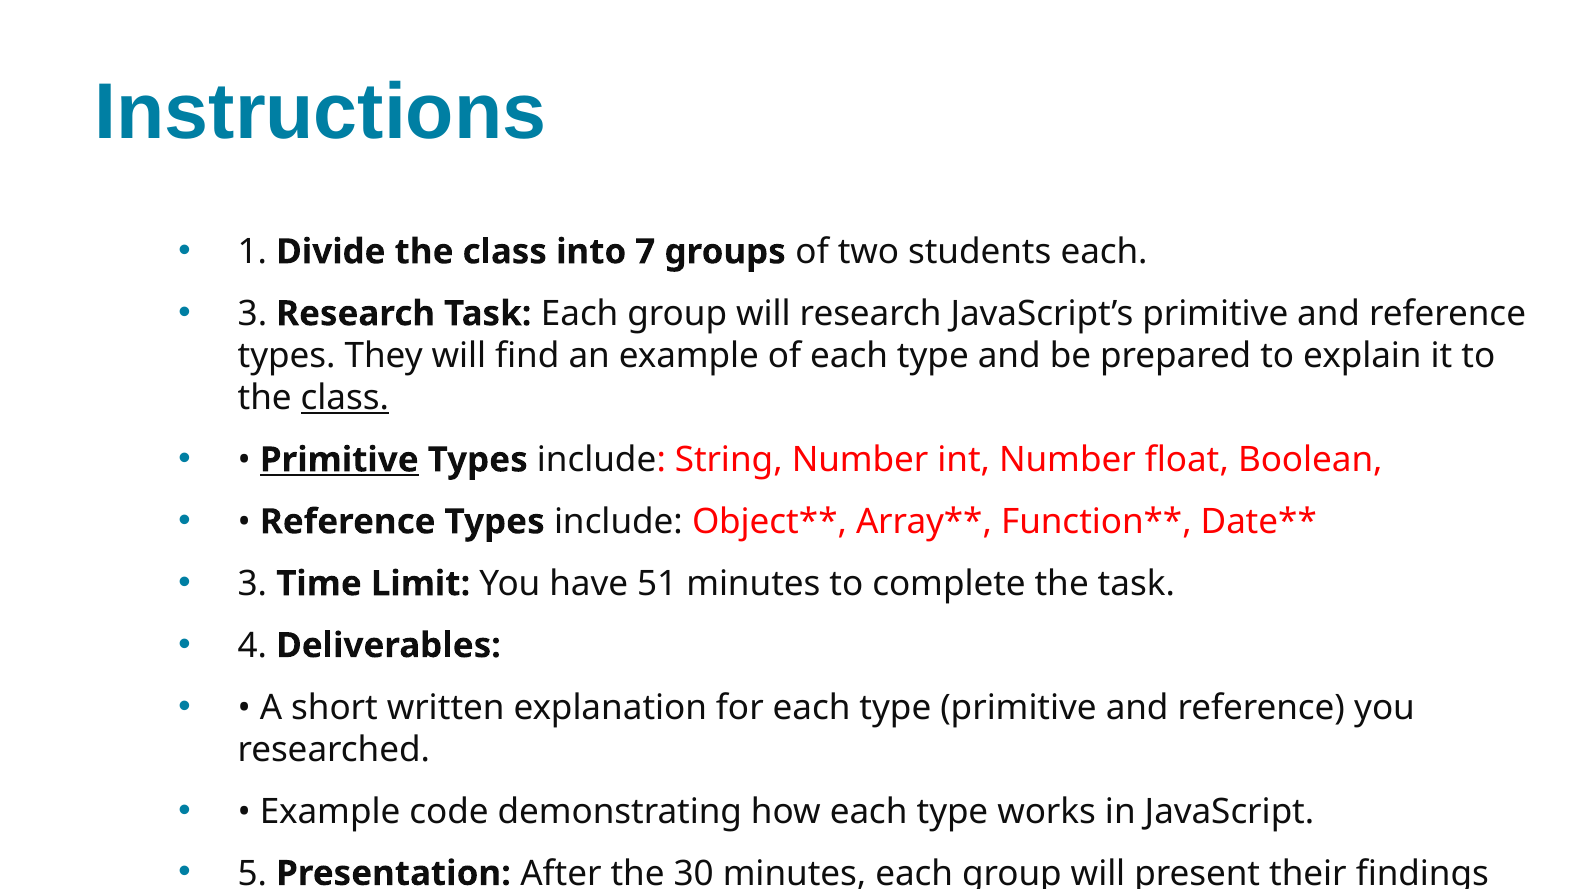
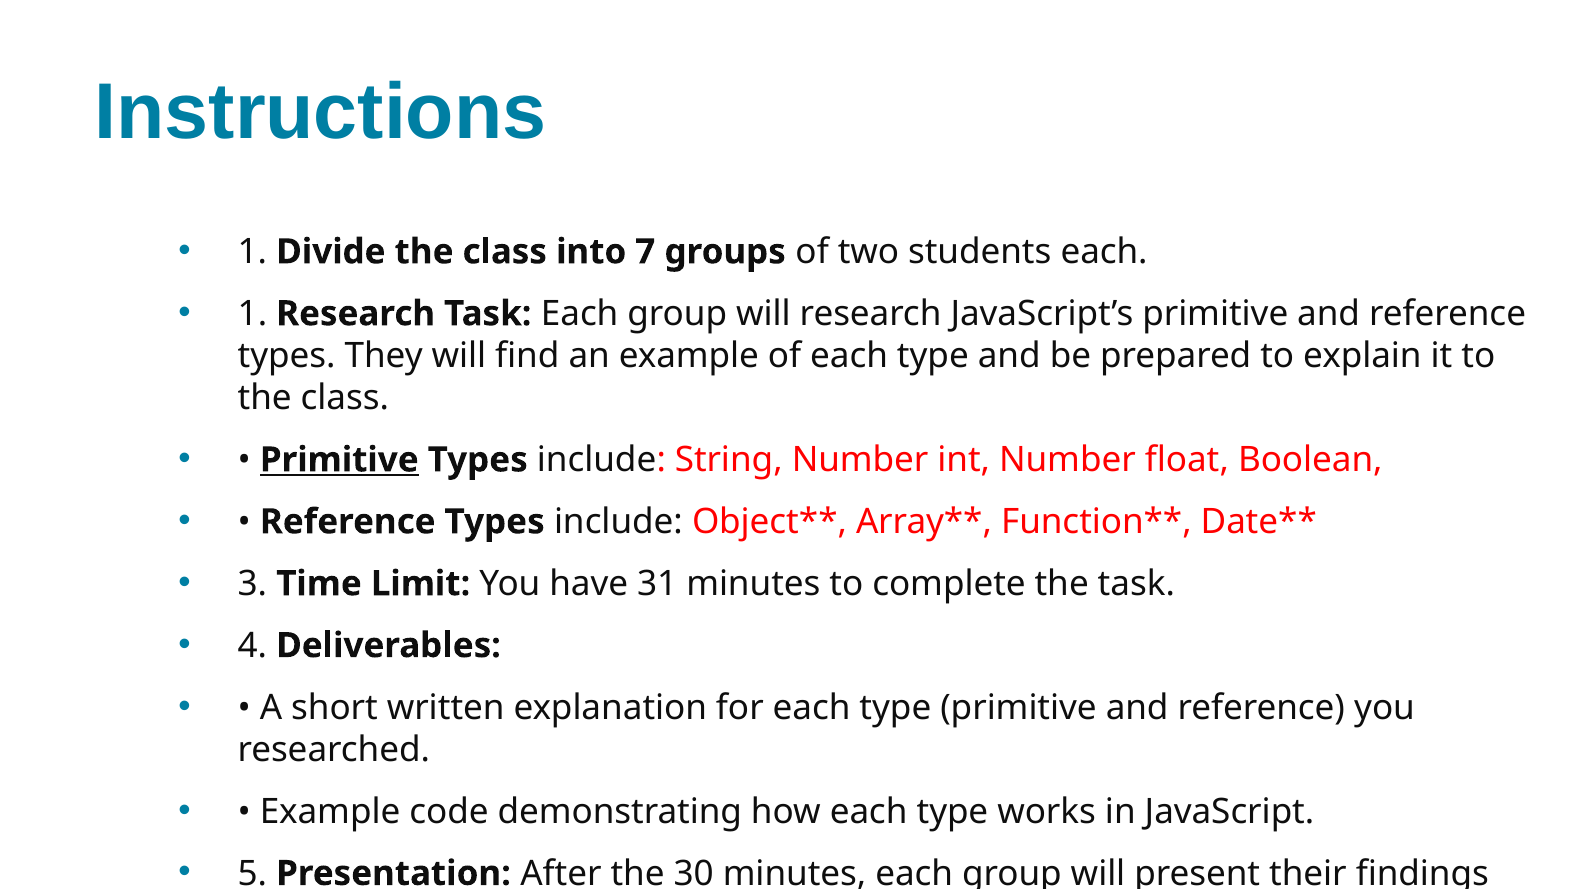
3: 3 -> 1 (252, 314)
class underline: present -> none (345, 398)
51: 51 -> 31 (657, 584)
